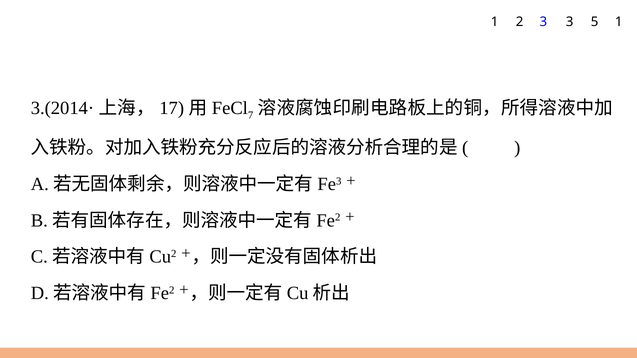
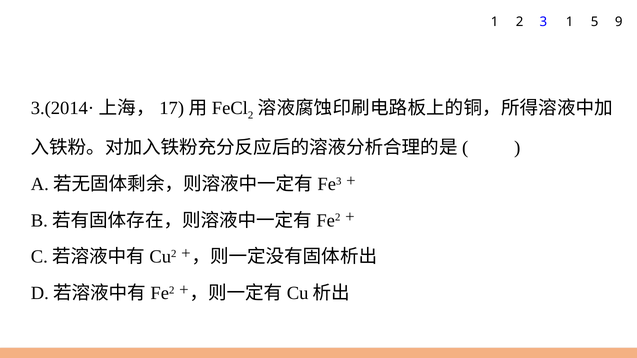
3 3: 3 -> 1 (570, 22)
5 1: 1 -> 9 (619, 22)
7: 7 -> 2 (251, 115)
